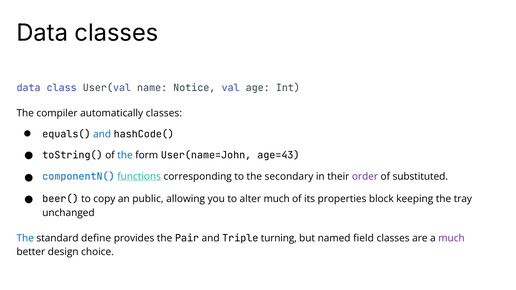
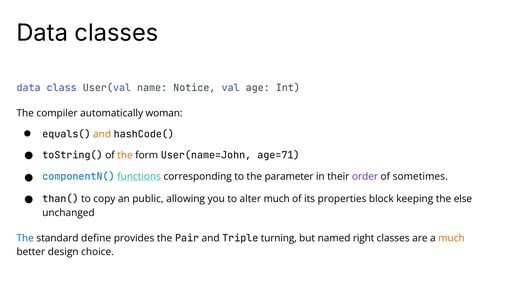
automatically classes: classes -> woman (164, 113)
and colour: blue -> orange (102, 134)
the colour: blue -> orange (125, 155)
age=43: age=43 -> age=71 (278, 155)
secondary: secondary -> parameter (289, 177)
substituted: substituted -> sometimes (420, 177)
beer(: beer( -> than( (60, 199)
tray: tray -> else (463, 199)
field: field -> right (364, 238)
much colour: purple -> orange (452, 238)
